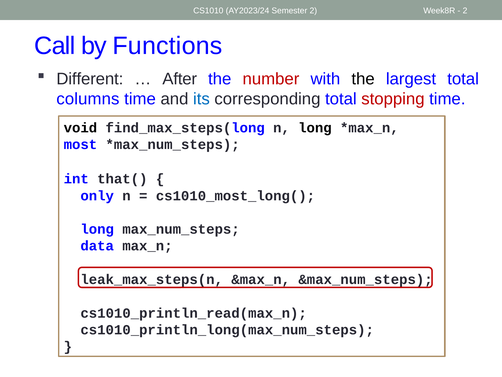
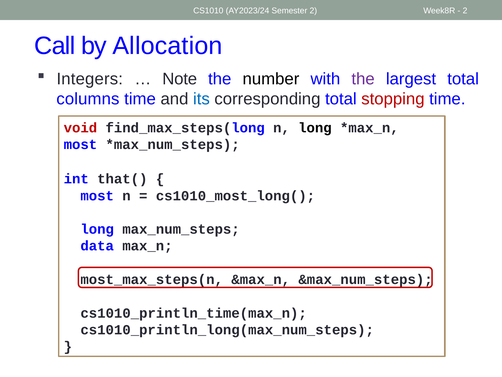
Functions: Functions -> Allocation (167, 46)
Different: Different -> Integers (90, 79)
After: After -> Note (180, 79)
number colour: red -> black (271, 79)
the colour: black -> purple (363, 79)
void colour: black -> red (80, 128)
only: only -> most (97, 195)
leak_max_steps(n: leak_max_steps(n -> most_max_steps(n (152, 279)
cs1010_println_read(max_n: cs1010_println_read(max_n -> cs1010_println_time(max_n (194, 313)
